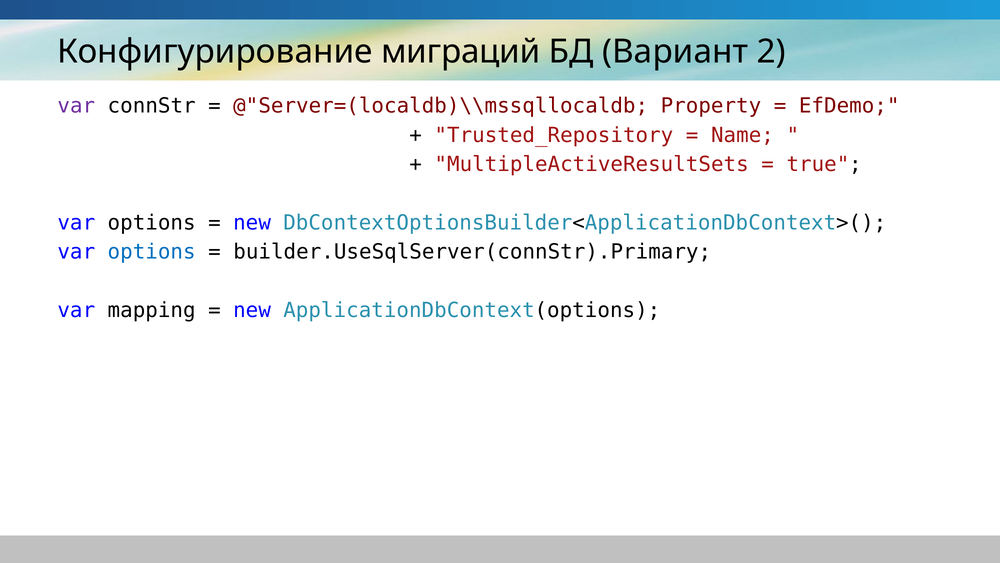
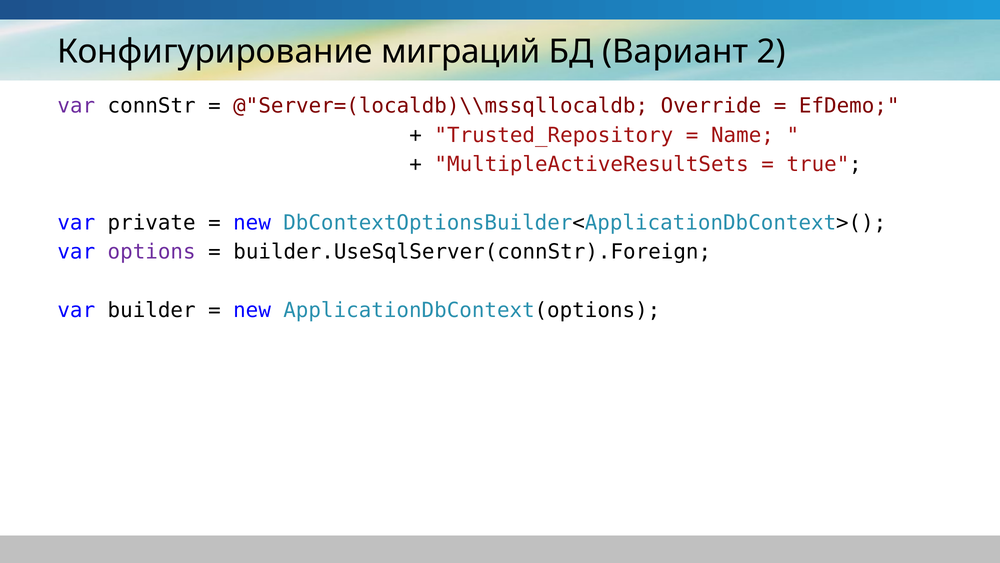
Property: Property -> Override (711, 106)
options: options -> private (152, 223)
options colour: blue -> purple (152, 252)
builder.UseSqlServer(connStr).Primary: builder.UseSqlServer(connStr).Primary -> builder.UseSqlServer(connStr).Foreign (472, 252)
mapping: mapping -> builder (152, 310)
